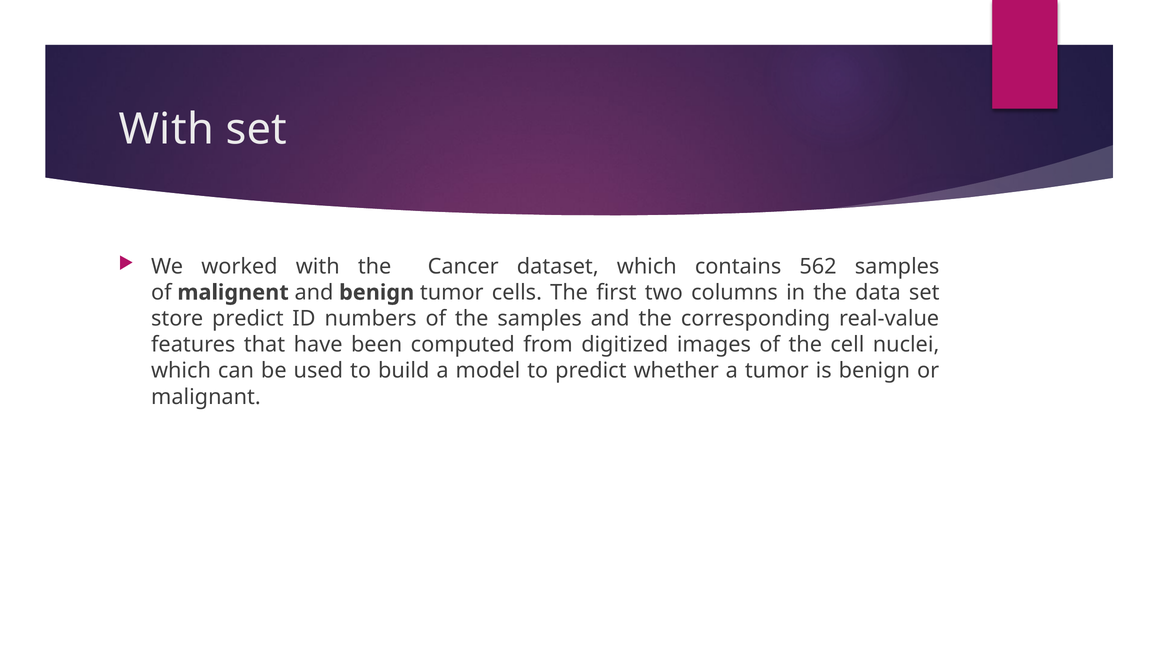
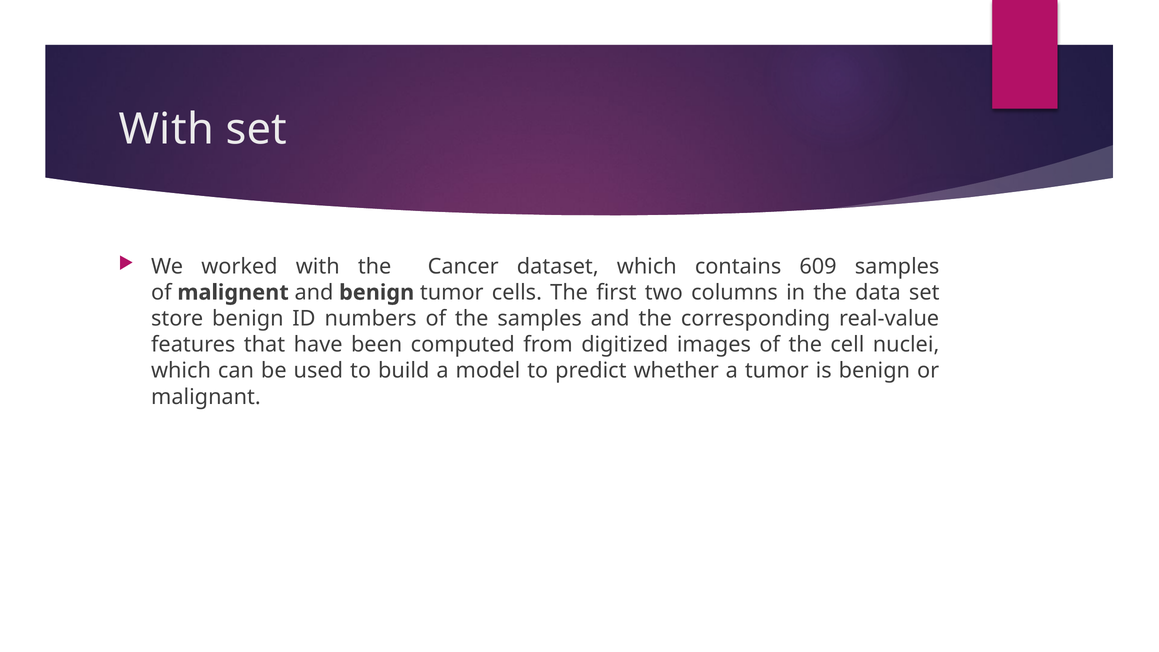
562: 562 -> 609 (818, 266)
store predict: predict -> benign (248, 319)
